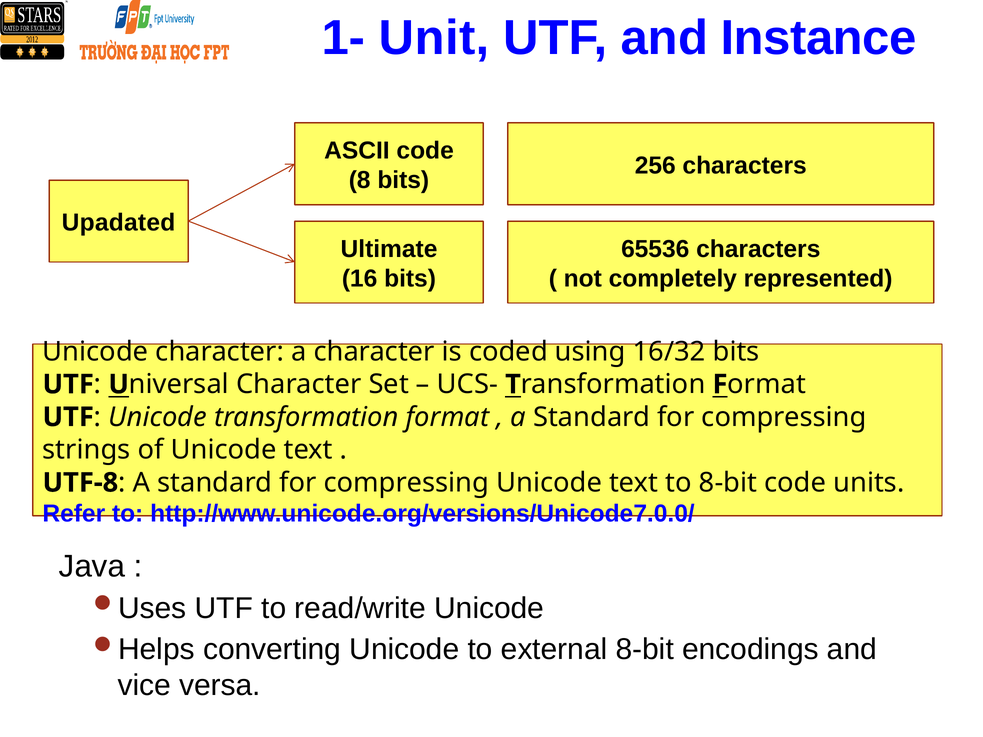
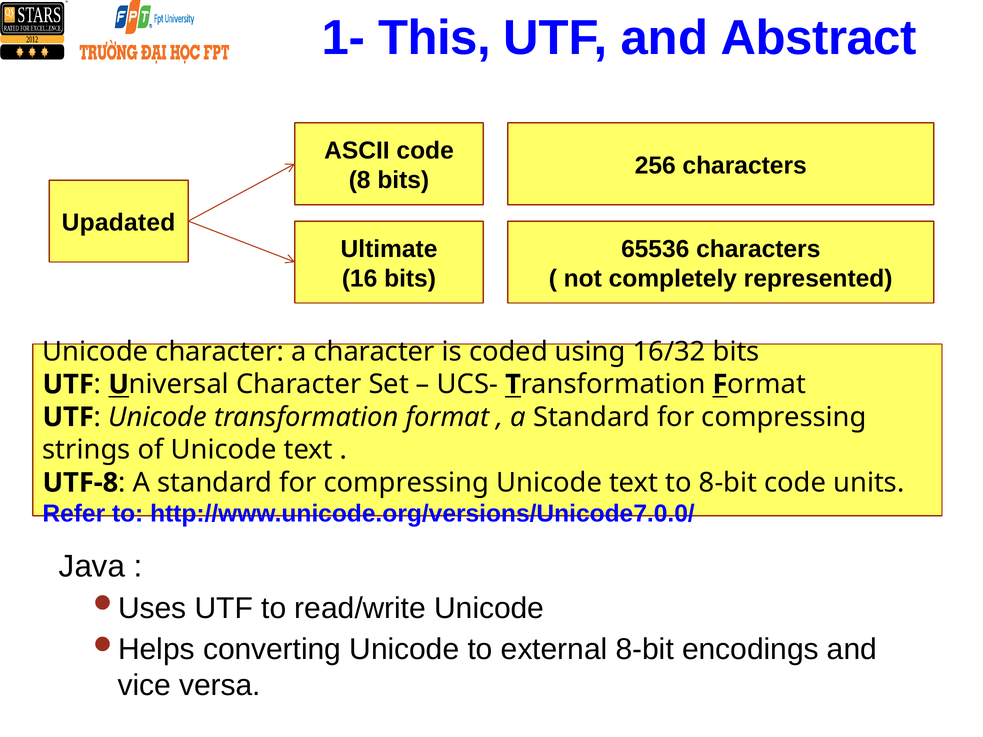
Unit: Unit -> This (435, 38)
Instance: Instance -> Abstract (819, 38)
